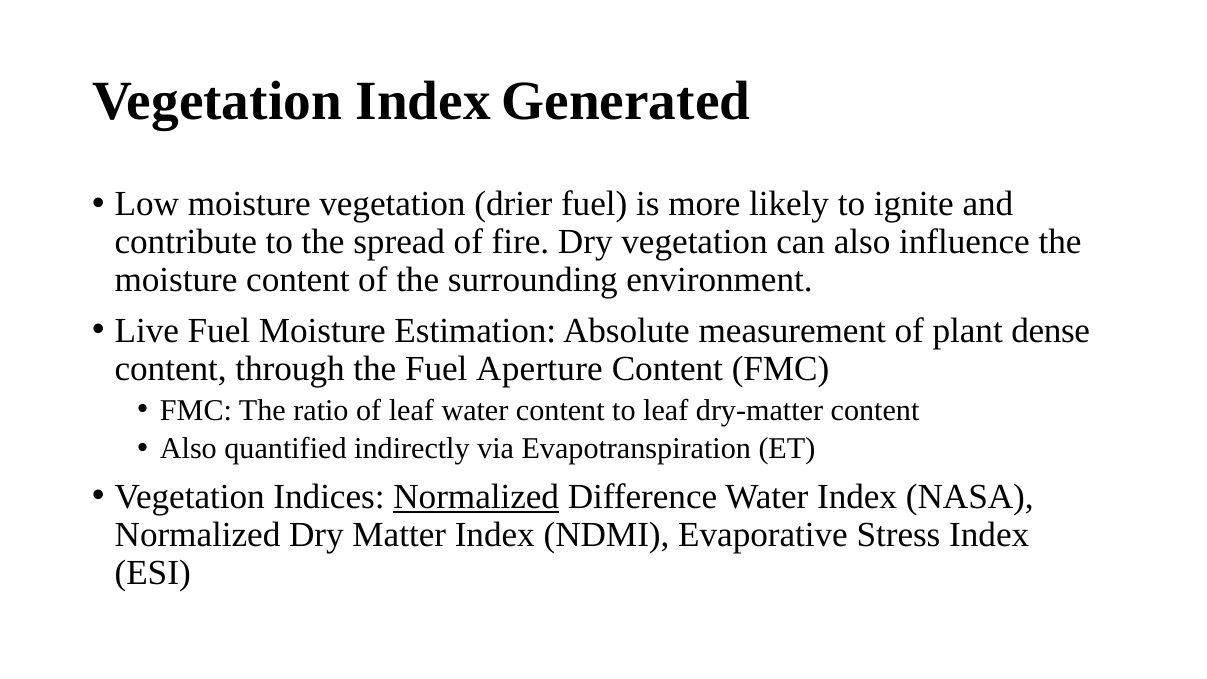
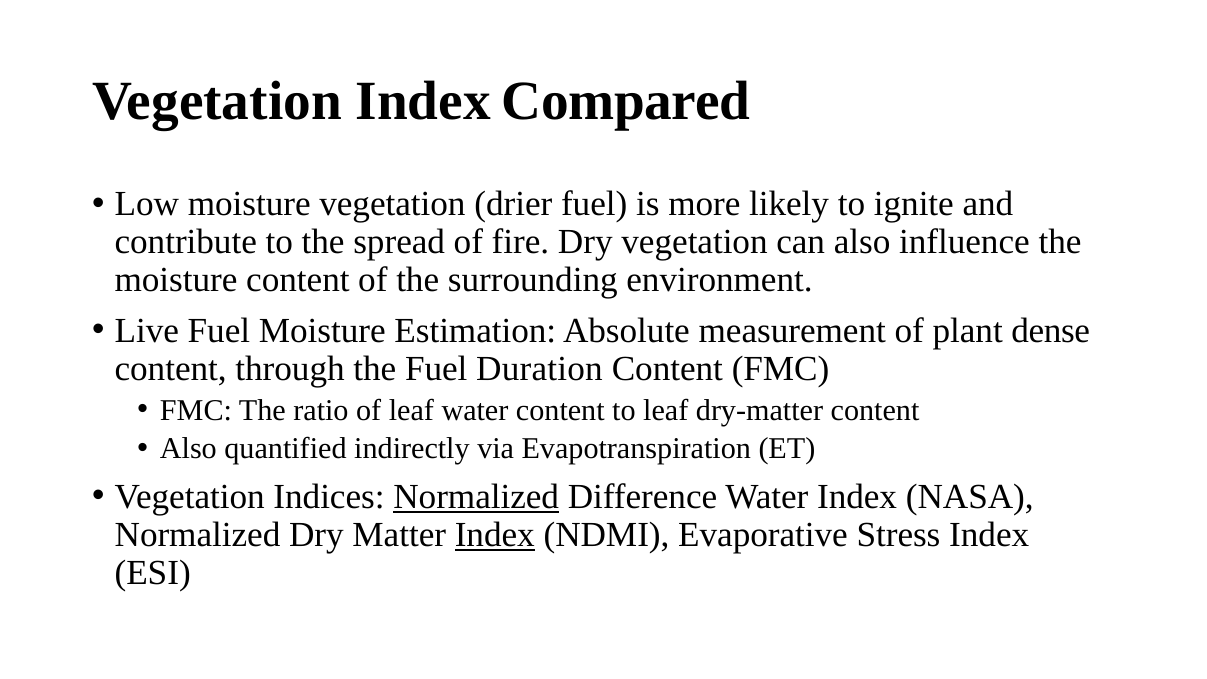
Generated: Generated -> Compared (626, 101)
Aperture: Aperture -> Duration (540, 368)
Index underline: none -> present (495, 535)
